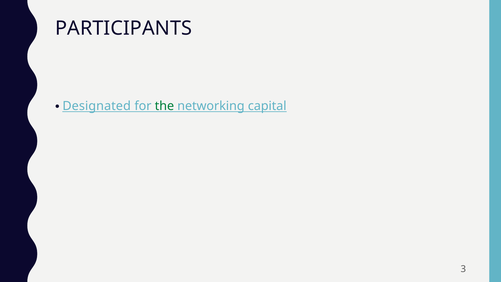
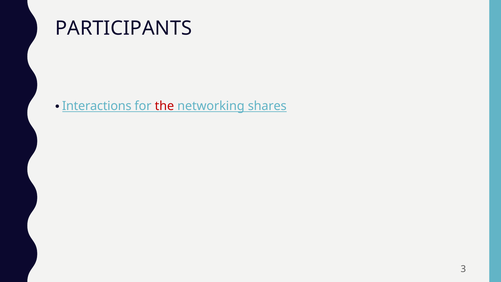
Designated: Designated -> Interactions (97, 106)
the colour: green -> red (164, 106)
capital: capital -> shares (267, 106)
